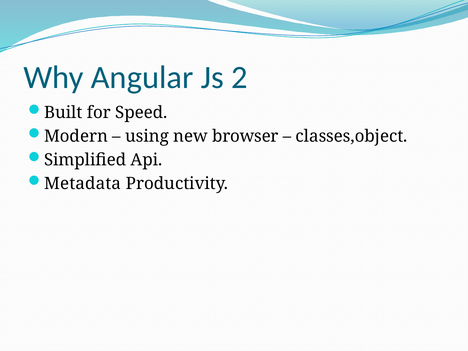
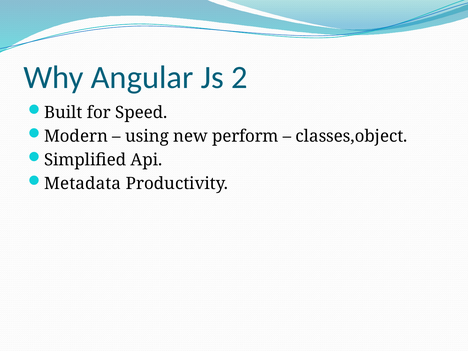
browser: browser -> perform (245, 136)
